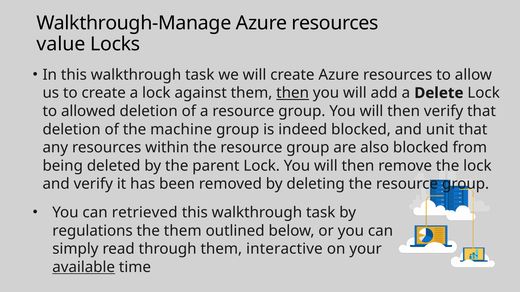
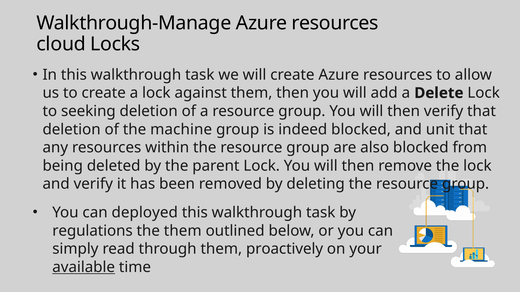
value: value -> cloud (61, 44)
then underline: present -> none (293, 93)
allowed: allowed -> seeking (88, 111)
retrieved: retrieved -> deployed (145, 213)
interactive: interactive -> proactively (285, 249)
